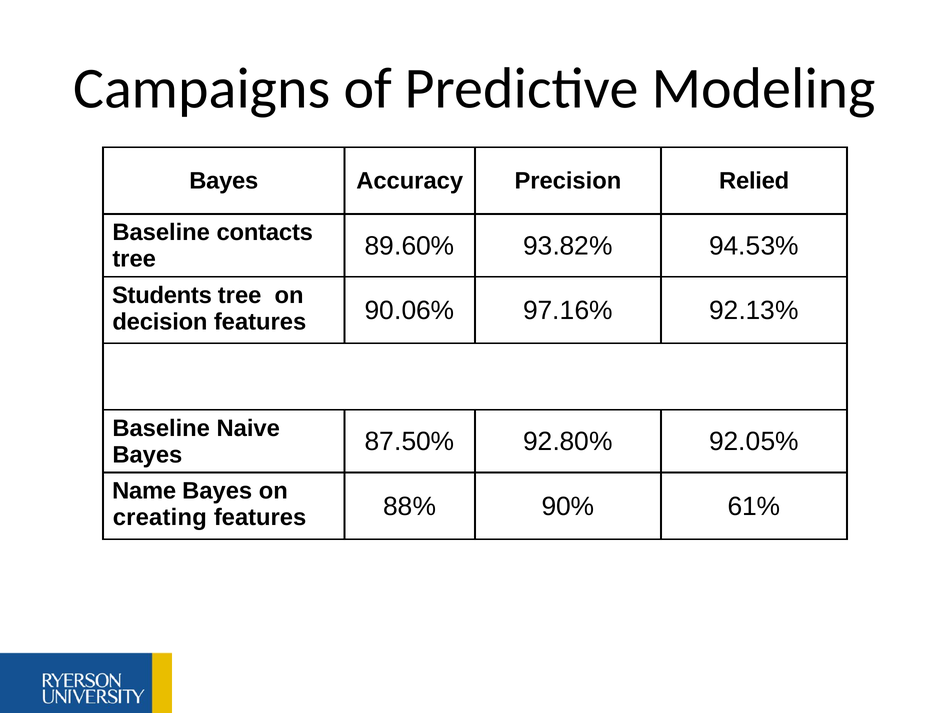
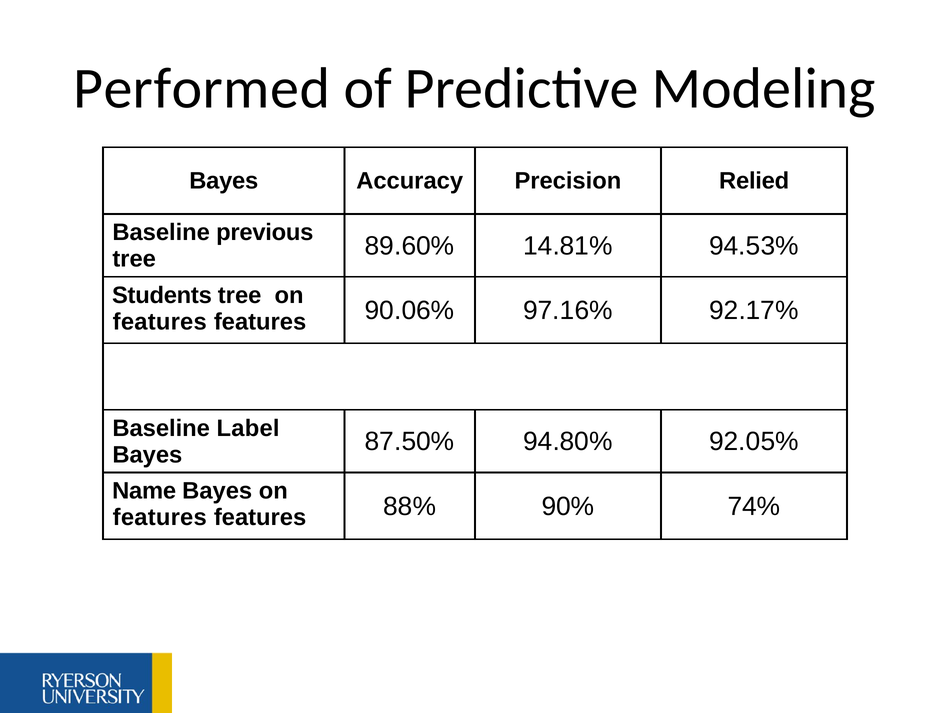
Campaigns: Campaigns -> Performed (202, 88)
contacts: contacts -> previous (265, 232)
93.82%: 93.82% -> 14.81% (568, 246)
decision: decision -> features (160, 322)
92.13%: 92.13% -> 92.17% (754, 310)
Naive: Naive -> Label (248, 428)
92.80%: 92.80% -> 94.80% (568, 441)
creating: creating -> features (160, 517)
61%: 61% -> 74% (754, 506)
